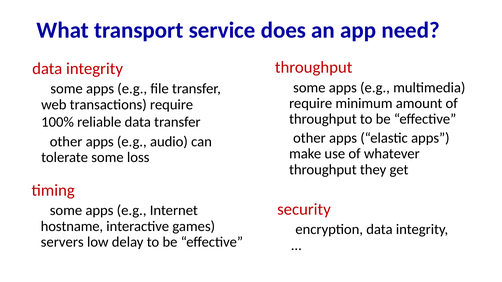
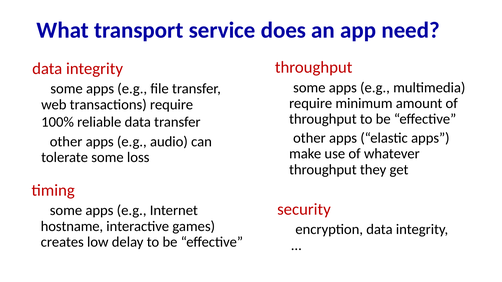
servers: servers -> creates (62, 242)
